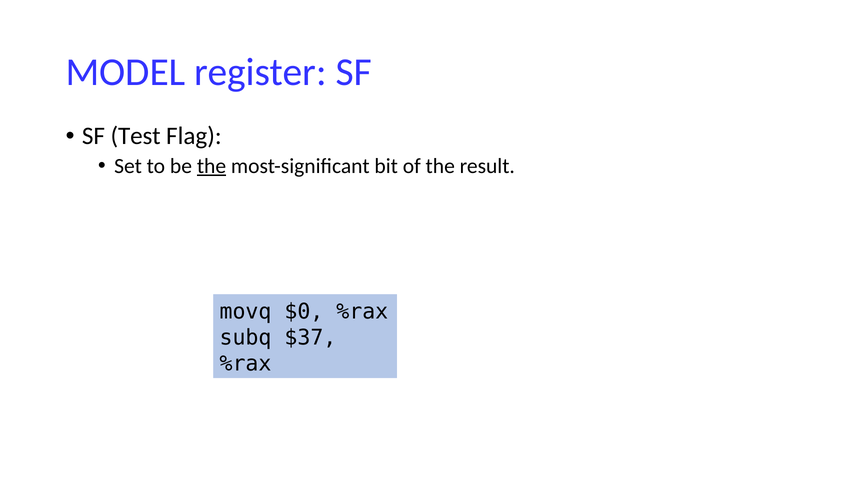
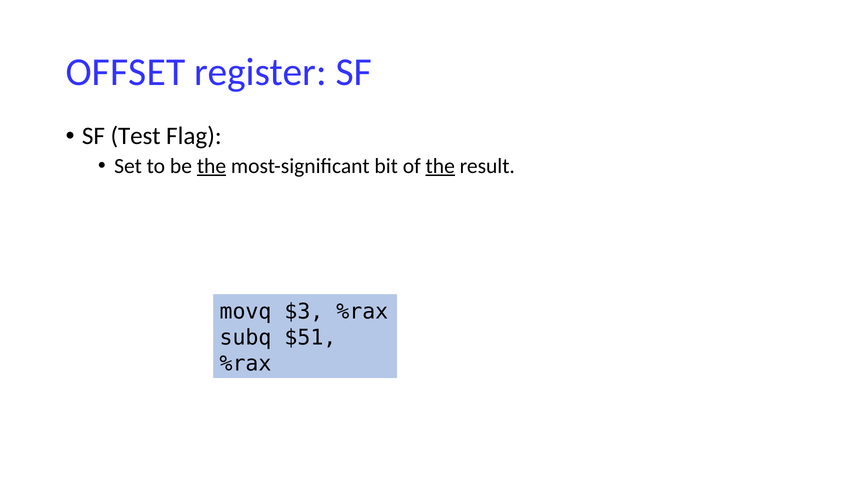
MODEL: MODEL -> OFFSET (125, 72)
the underline: none -> present (440, 166)
$0: $0 -> $3 (304, 312)
$37: $37 -> $51 (310, 338)
